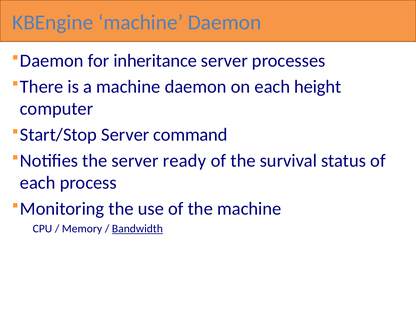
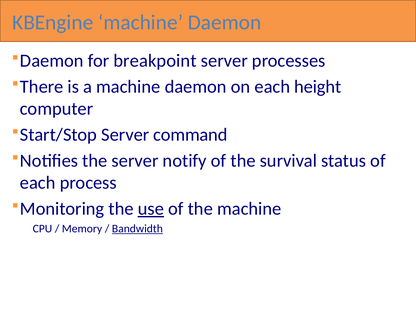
inheritance: inheritance -> breakpoint (155, 61)
ready: ready -> notify (185, 161)
use underline: none -> present (151, 209)
